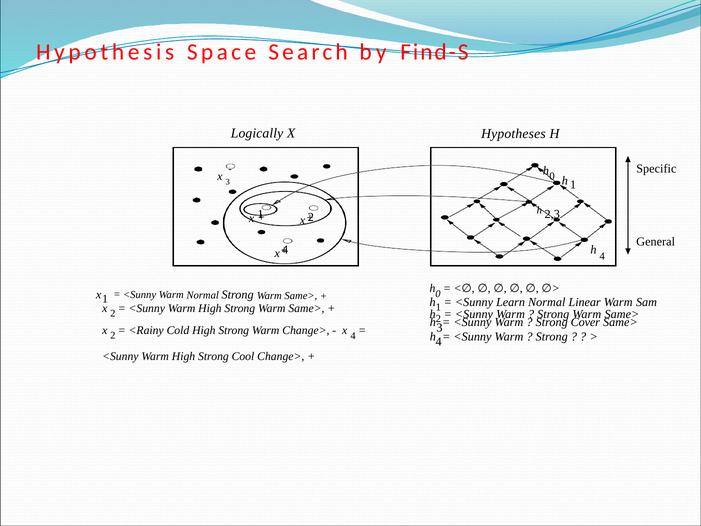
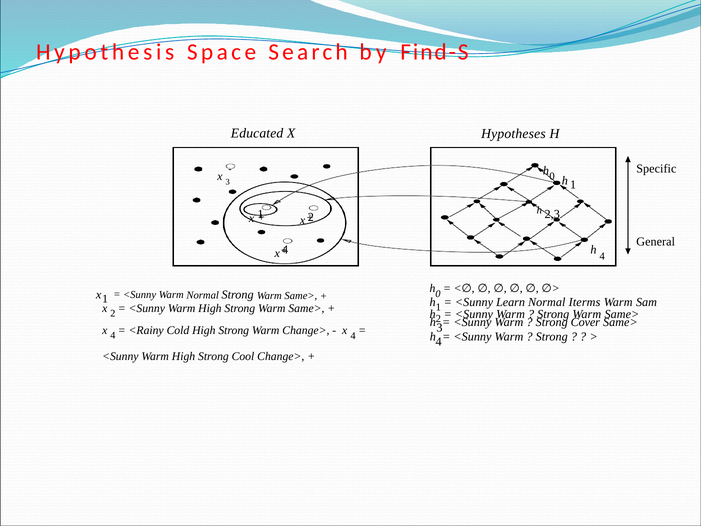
Logically: Logically -> Educated (257, 133)
Linear: Linear -> Iterms (585, 302)
2: 2 -> 4 (113, 335)
